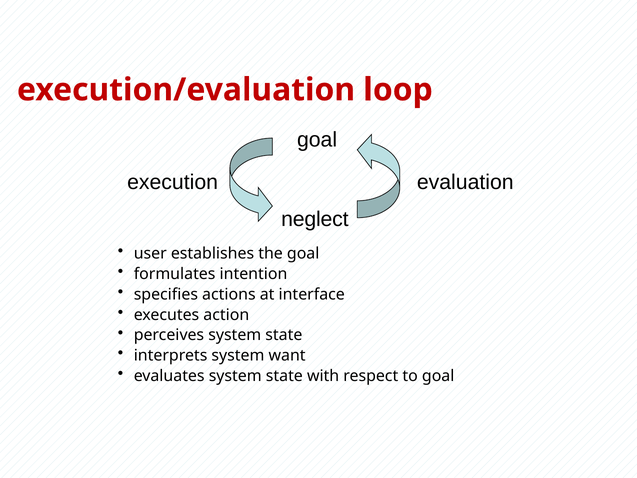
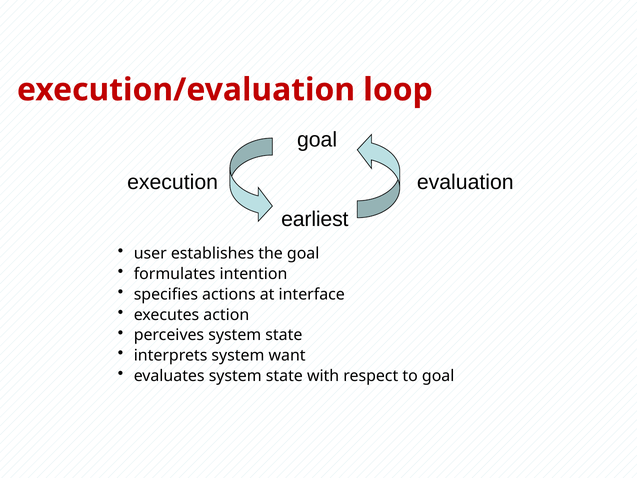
neglect: neglect -> earliest (315, 219)
